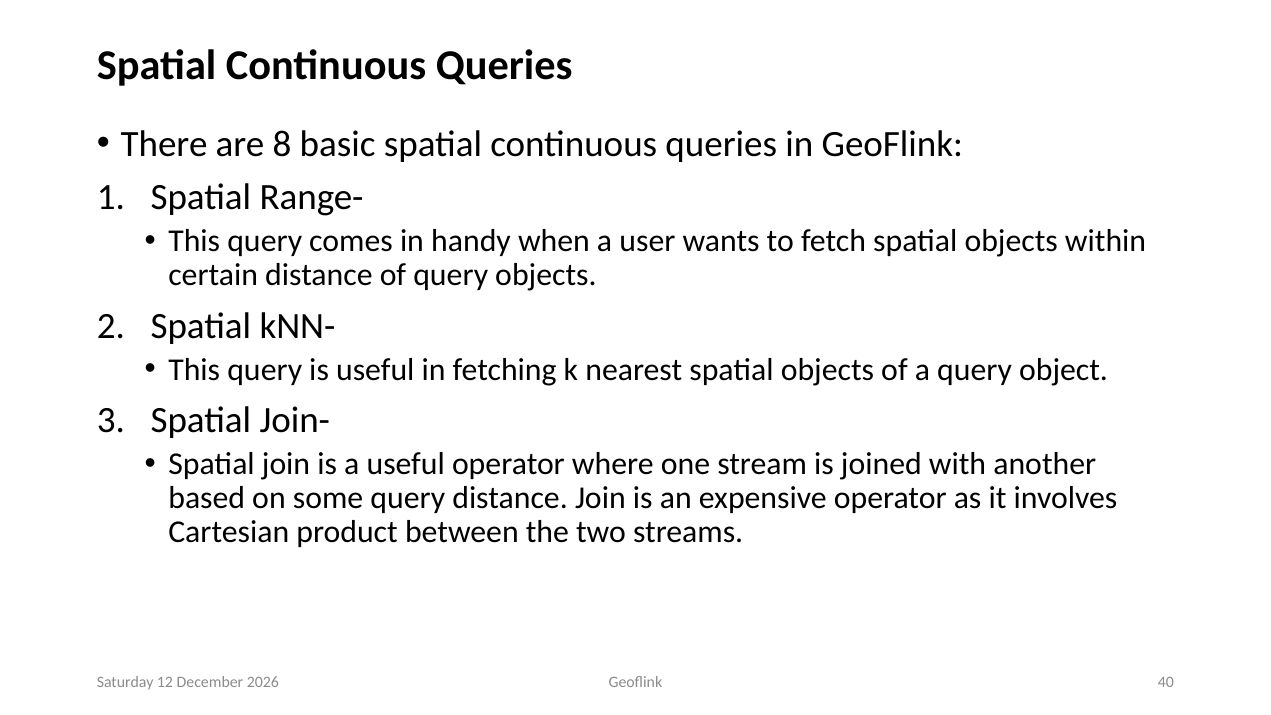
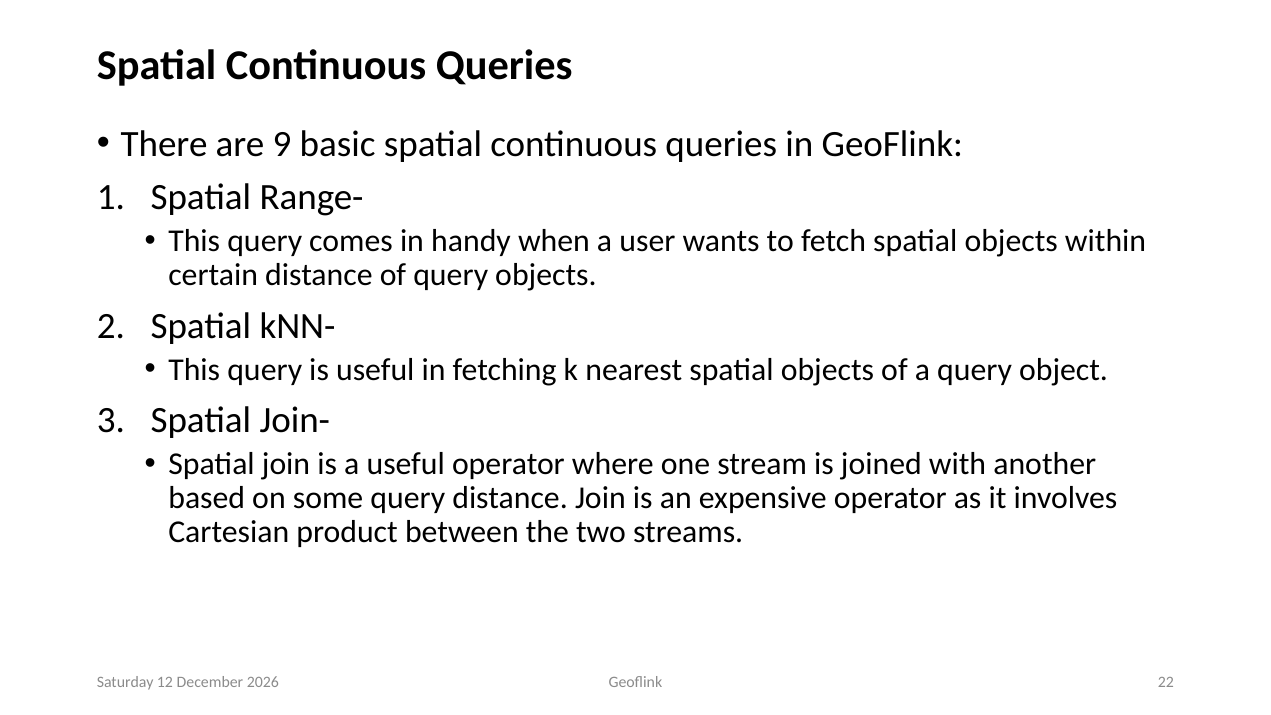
8: 8 -> 9 (282, 144)
40: 40 -> 22 (1166, 683)
